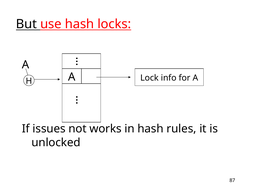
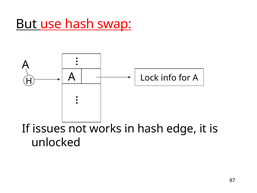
locks: locks -> swap (114, 24)
rules: rules -> edge (181, 129)
